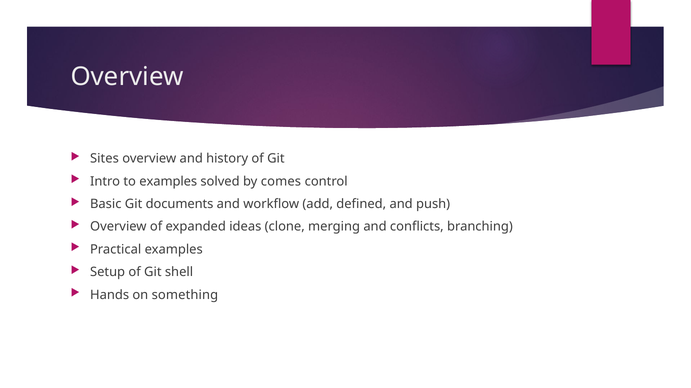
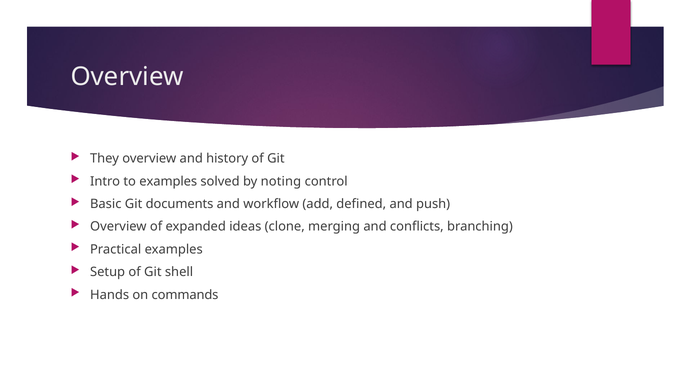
Sites: Sites -> They (105, 159)
comes: comes -> noting (281, 182)
something: something -> commands (185, 295)
